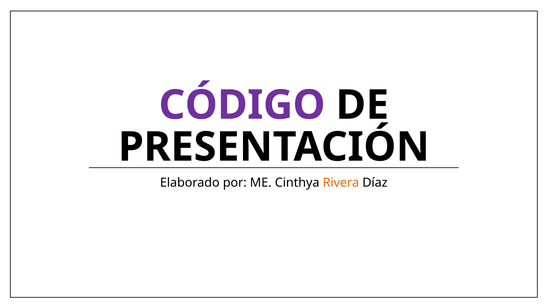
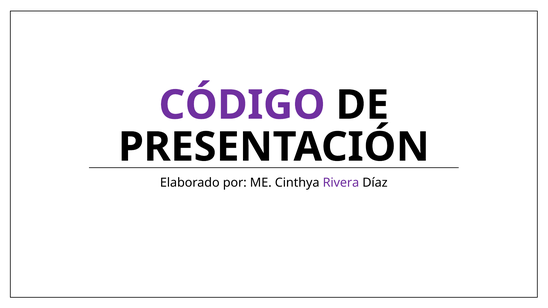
Rivera colour: orange -> purple (341, 183)
